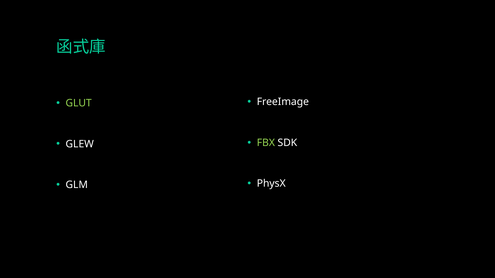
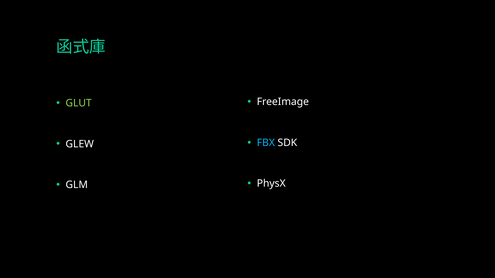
FBX colour: light green -> light blue (266, 143)
